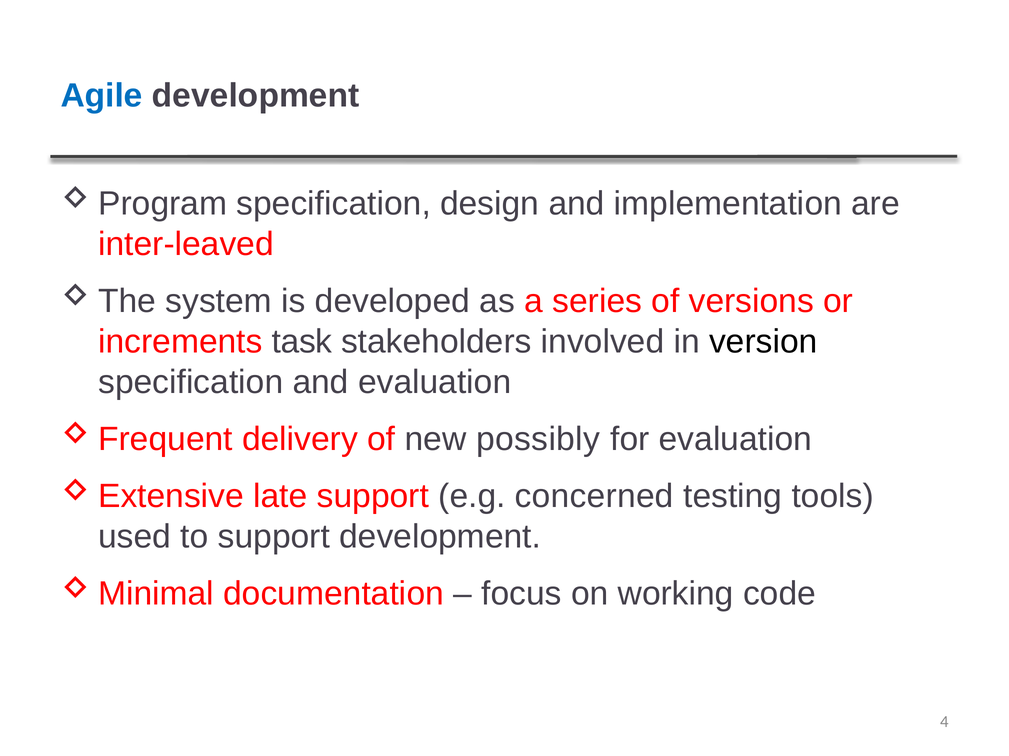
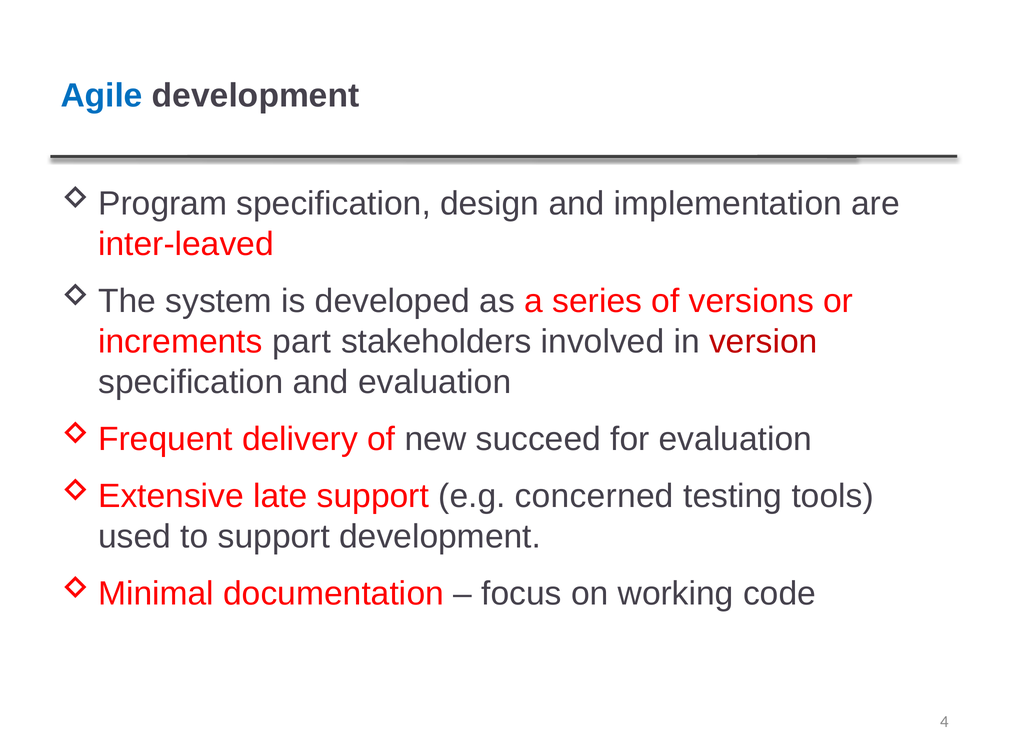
task: task -> part (302, 342)
version colour: black -> red (763, 342)
possibly: possibly -> succeed (538, 440)
